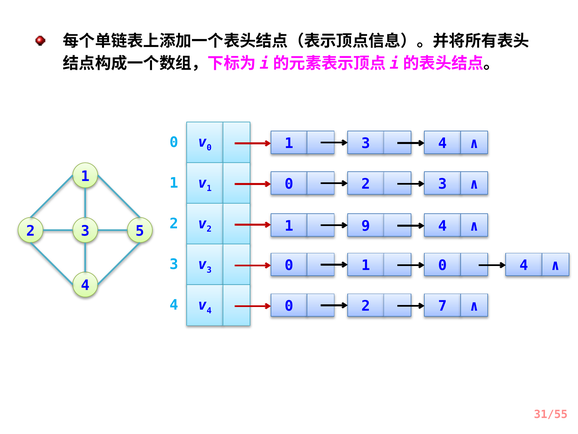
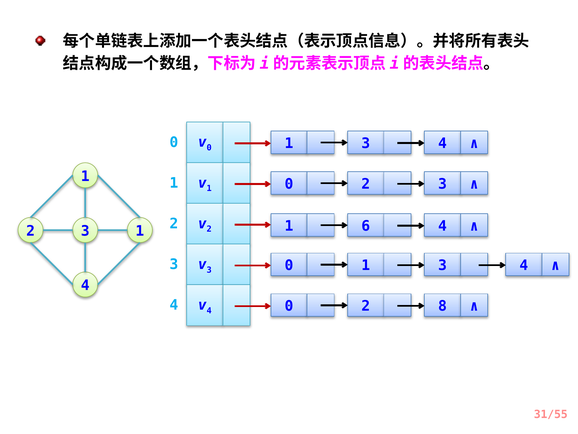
9: 9 -> 6 (366, 226)
2 5: 5 -> 1 (140, 231)
0 1 0: 0 -> 3 (443, 265)
7: 7 -> 8 (443, 306)
